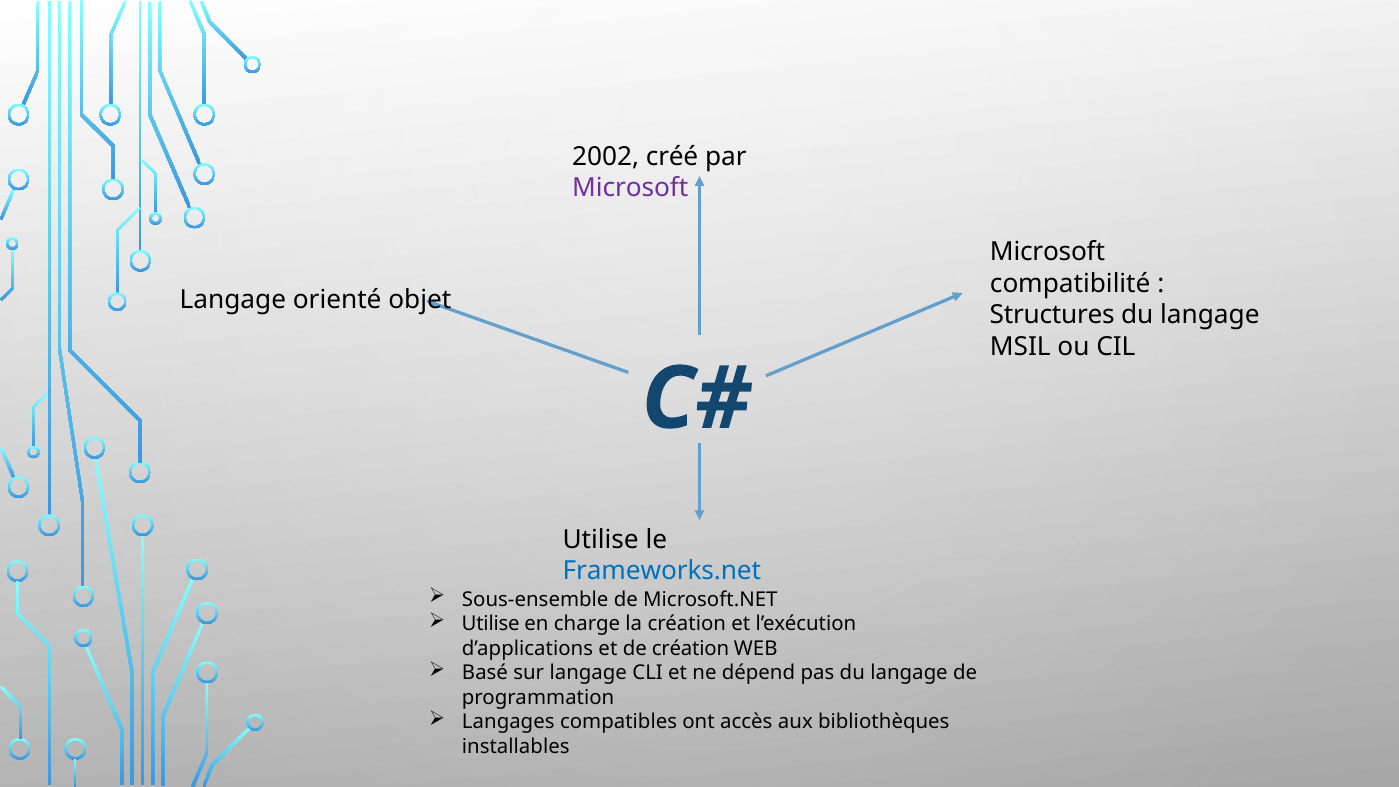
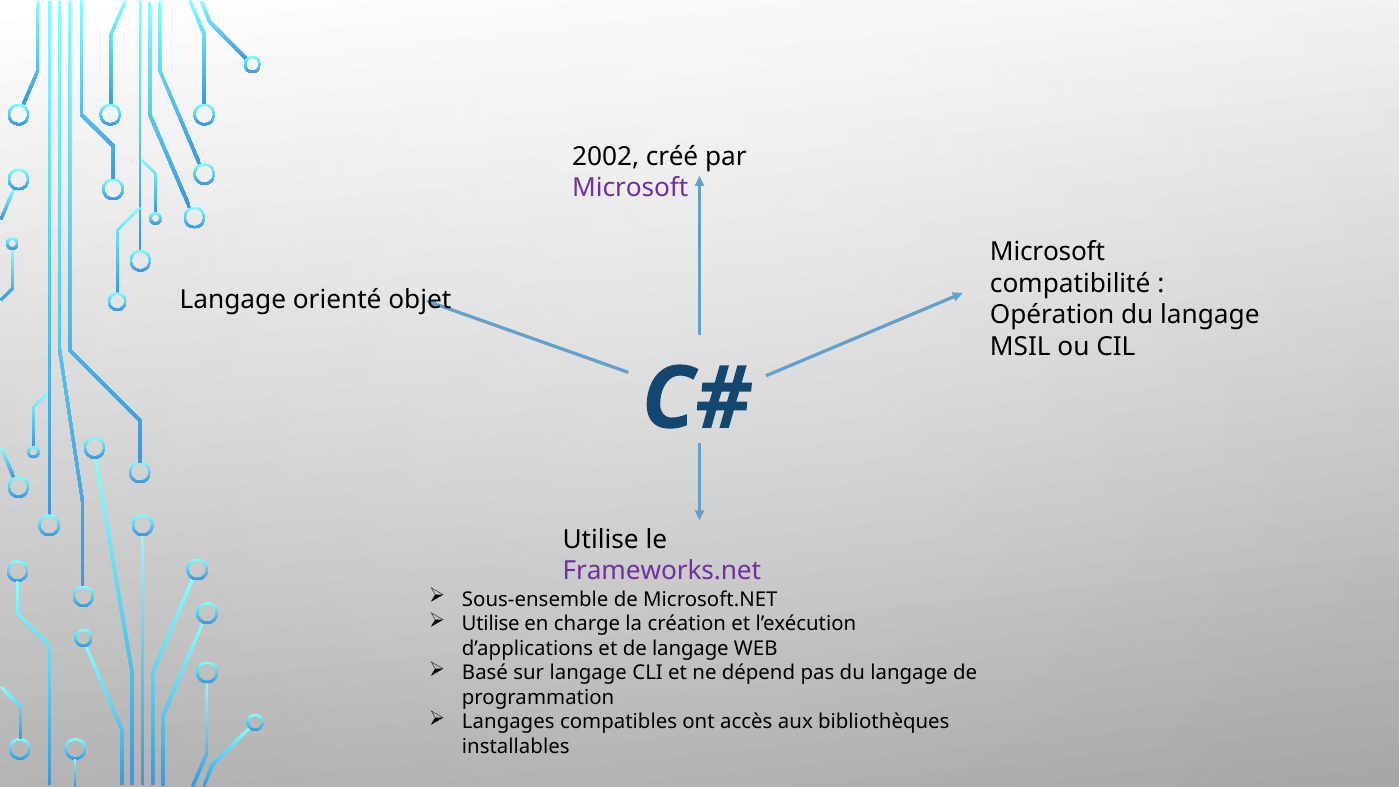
Structures: Structures -> Opération (1052, 315)
Frameworks.net colour: blue -> purple (662, 571)
de création: création -> langage (690, 648)
